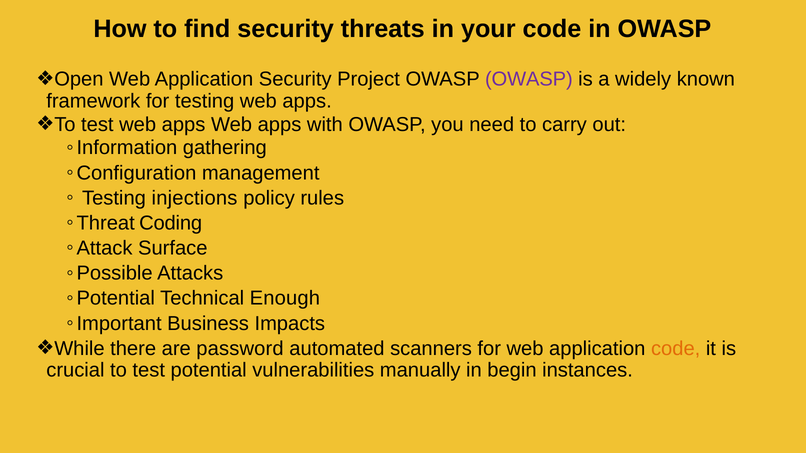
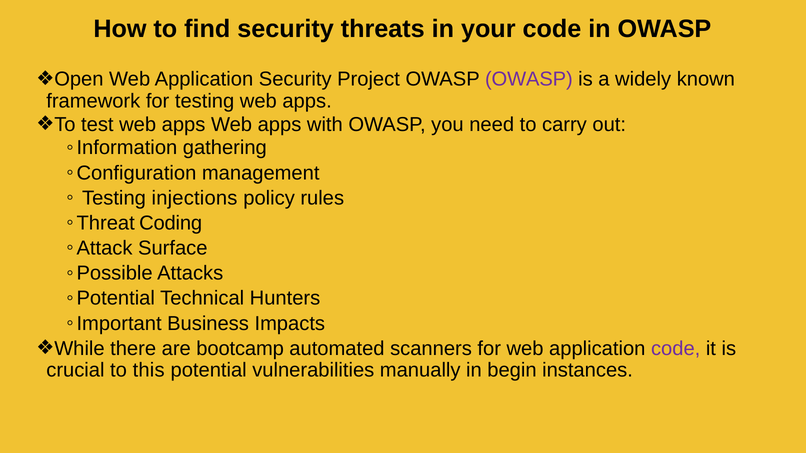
Enough: Enough -> Hunters (285, 299)
password: password -> bootcamp (240, 349)
code colour: orange -> purple (676, 349)
to test: test -> this (149, 371)
